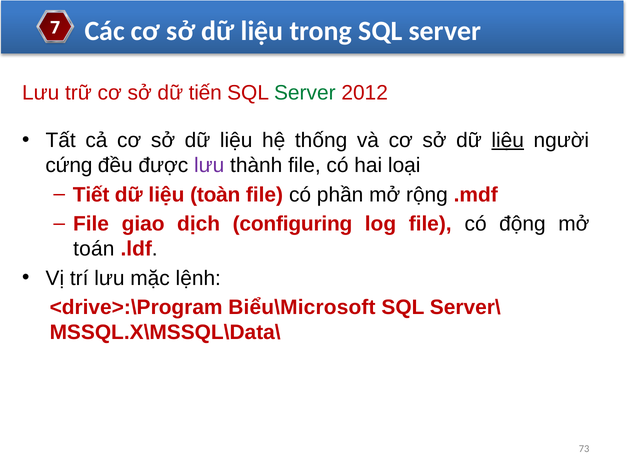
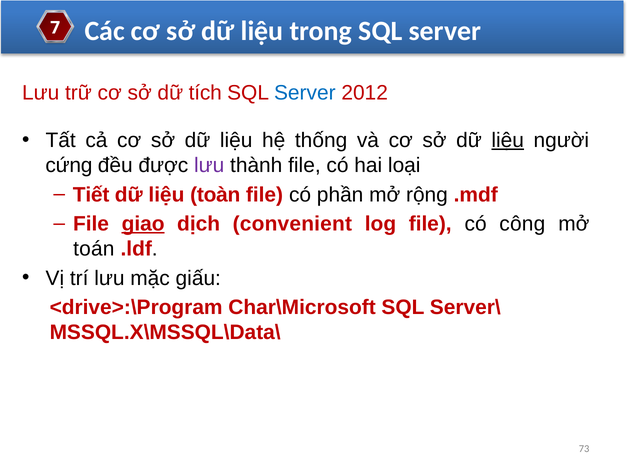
tiến: tiến -> tích (205, 93)
Server colour: green -> blue (305, 93)
giao underline: none -> present (143, 224)
configuring: configuring -> convenient (292, 224)
động: động -> công (522, 224)
lệnh: lệnh -> giấu (198, 278)
Biểu\Microsoft: Biểu\Microsoft -> Char\Microsoft (302, 308)
